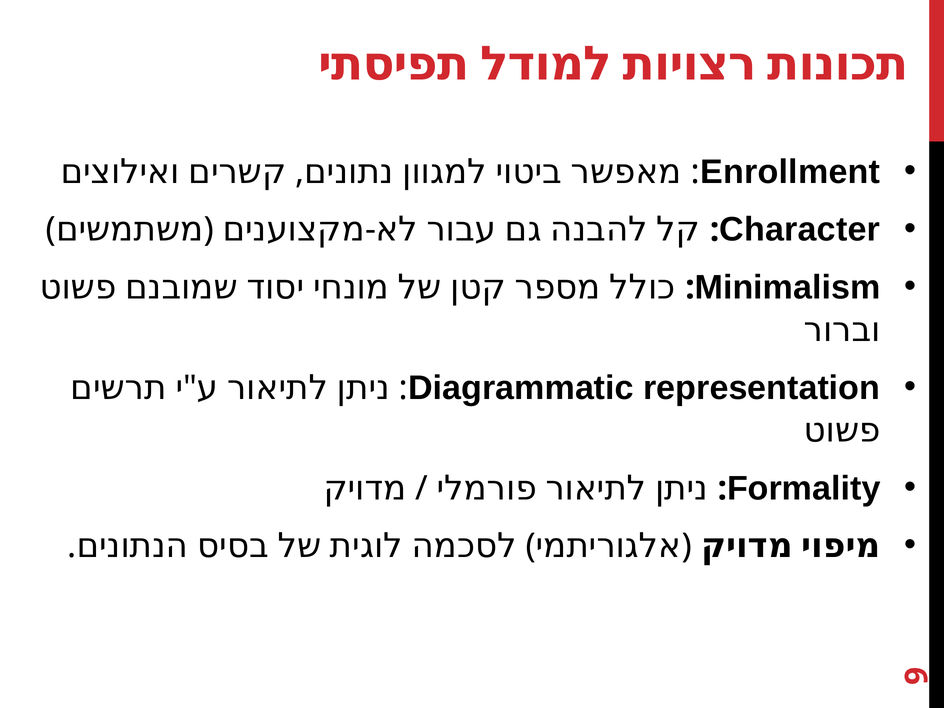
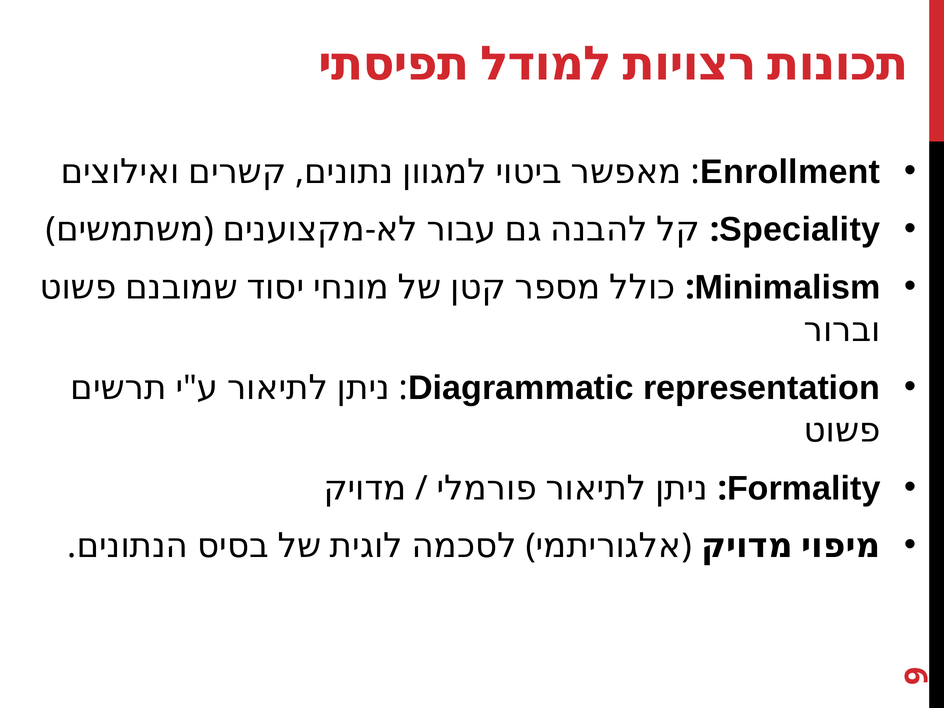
Character: Character -> Speciality (800, 230)
